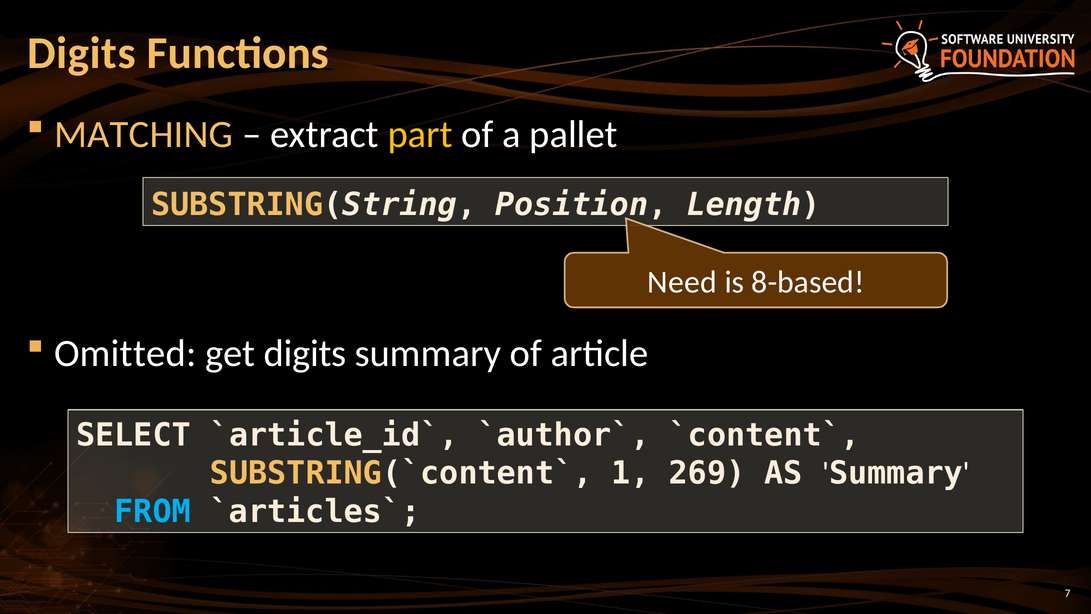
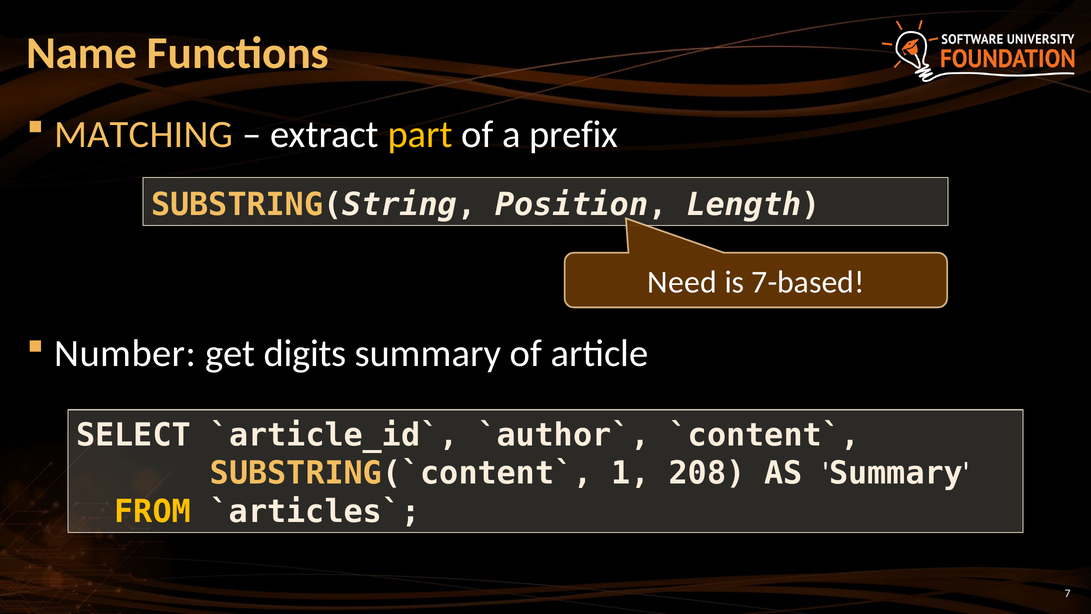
Digits: Digits -> Name (82, 53)
pallet: pallet -> prefix (574, 134)
8-based: 8-based -> 7-based (808, 282)
Omitted: Omitted -> Number (125, 354)
269: 269 -> 208 (707, 473)
FROM colour: light blue -> yellow (153, 511)
